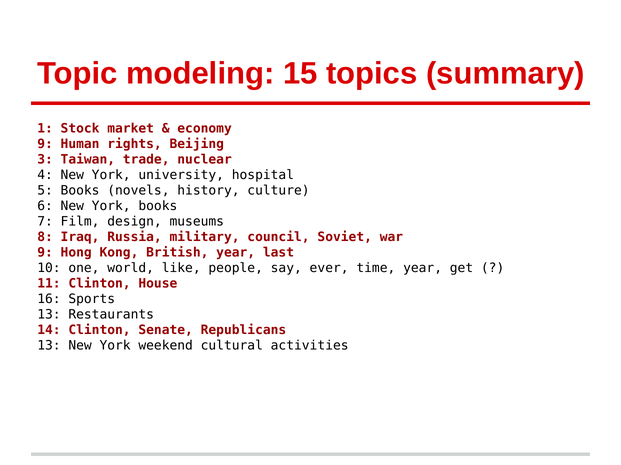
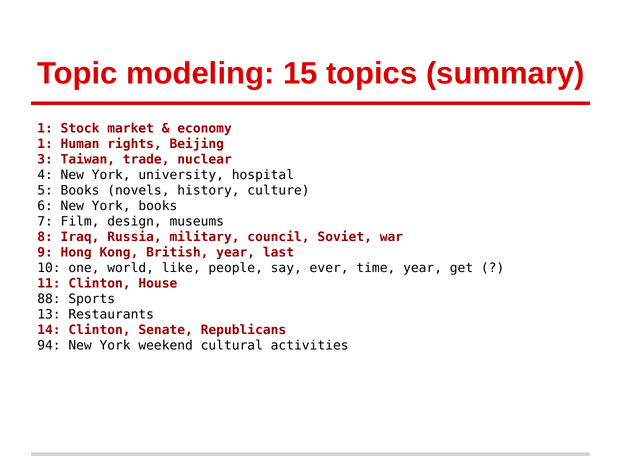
9: 9 -> 1 (45, 144)
16: 16 -> 88 (49, 300)
13: 13 -> 94 (49, 346)
